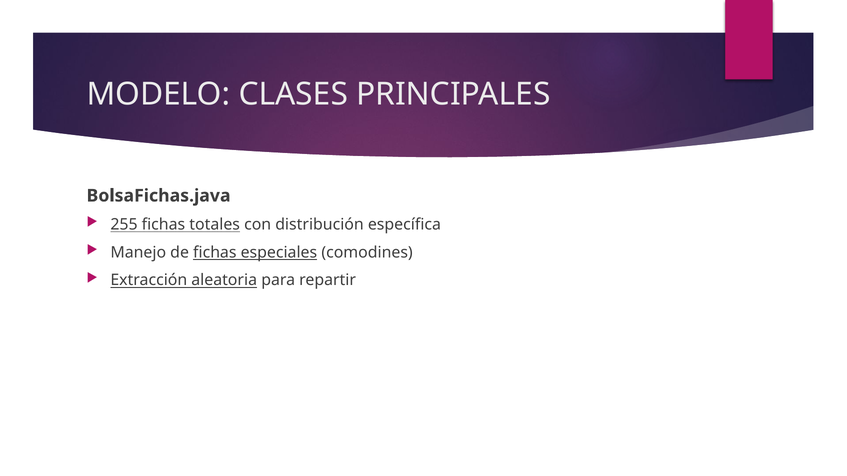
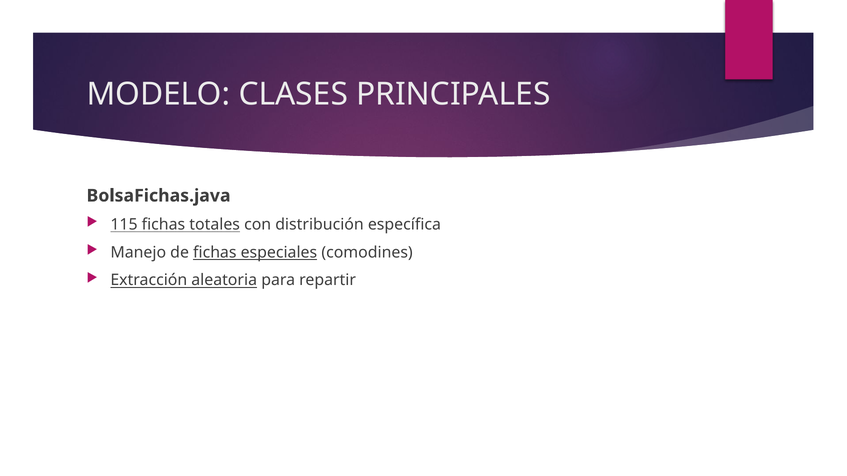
255: 255 -> 115 (124, 225)
